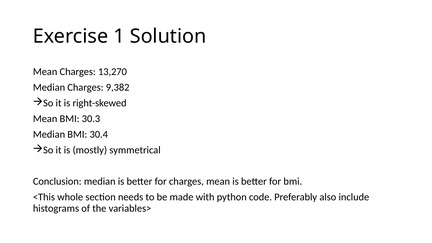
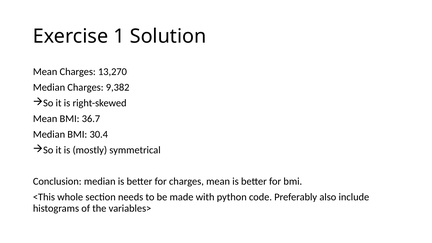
30.3: 30.3 -> 36.7 (91, 119)
